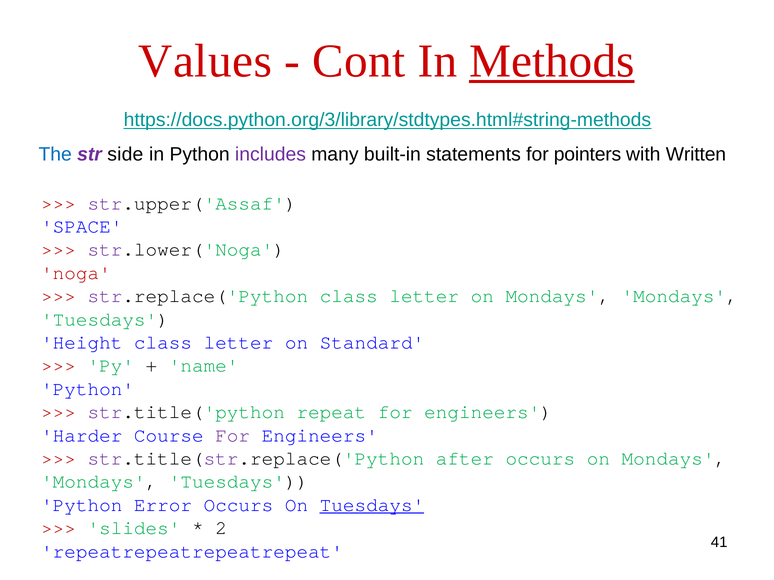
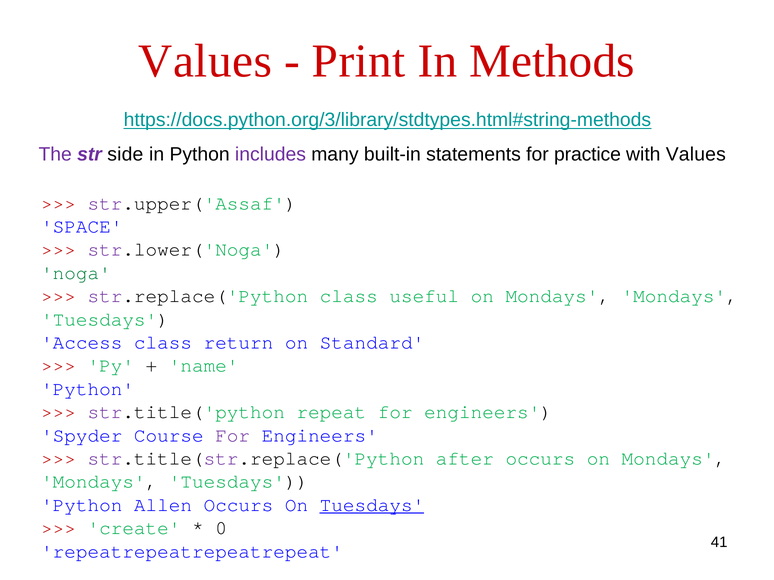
Cont: Cont -> Print (359, 61)
Methods underline: present -> none (552, 61)
The colour: blue -> purple (55, 155)
pointers: pointers -> practice (587, 155)
with Written: Written -> Values (696, 155)
noga colour: red -> green (76, 273)
str.replace('Python class letter: letter -> useful (424, 296)
Height: Height -> Access (82, 343)
letter: letter -> return (238, 343)
Harder: Harder -> Spyder (82, 436)
Error: Error -> Allen (163, 505)
slides: slides -> create (134, 528)
2: 2 -> 0 (221, 528)
